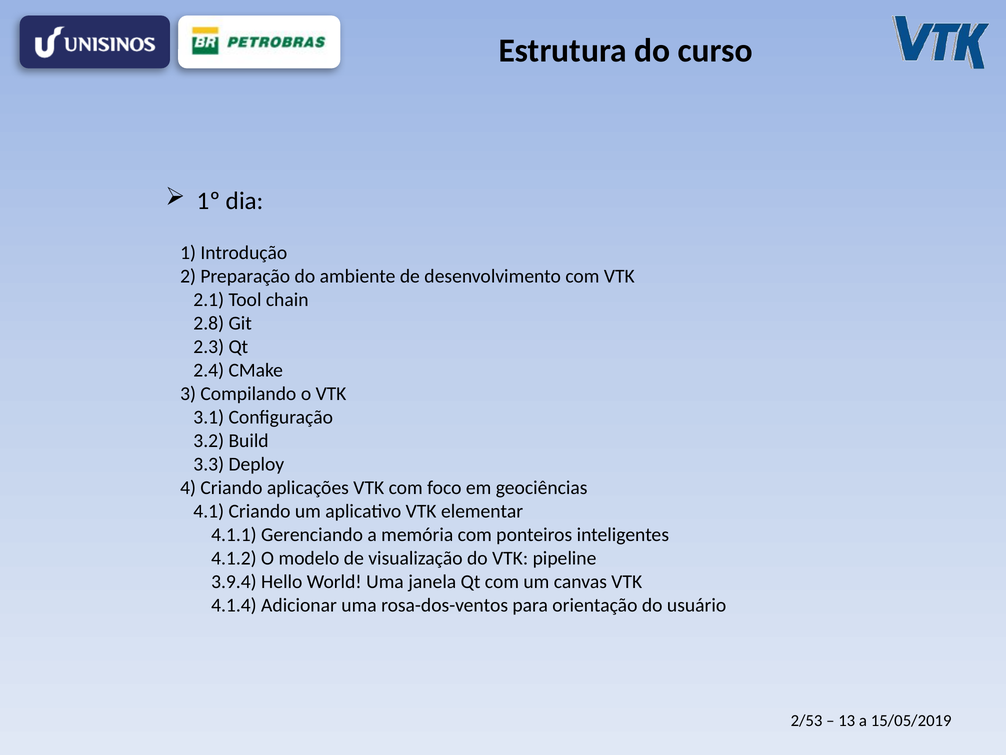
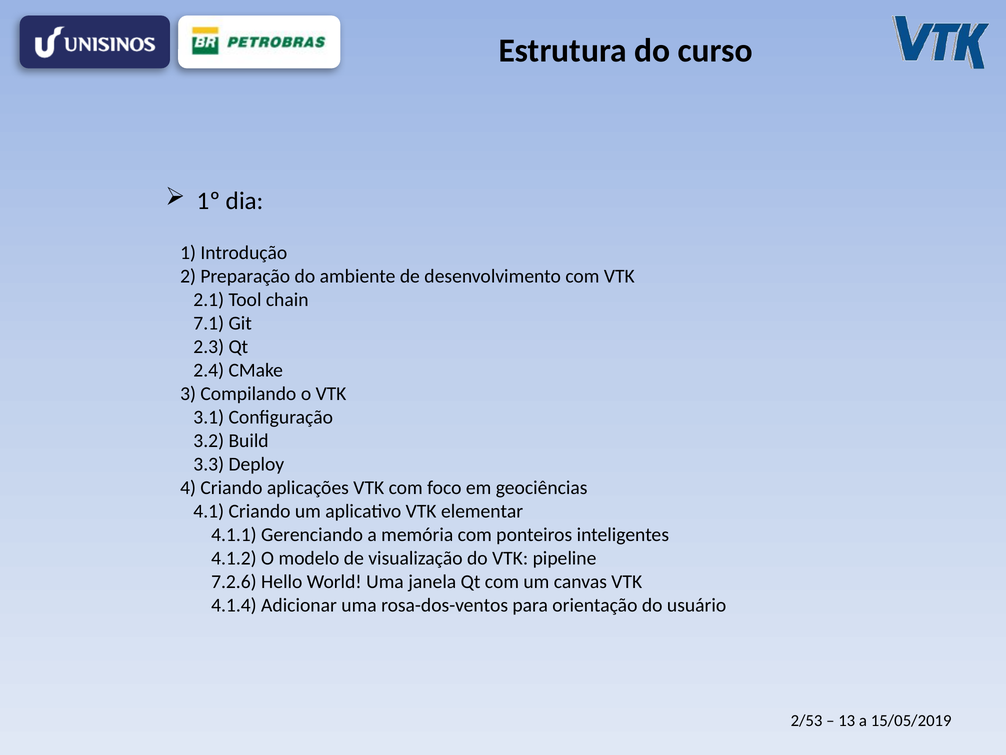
2.8: 2.8 -> 7.1 (209, 323)
3.9.4: 3.9.4 -> 7.2.6 (234, 581)
